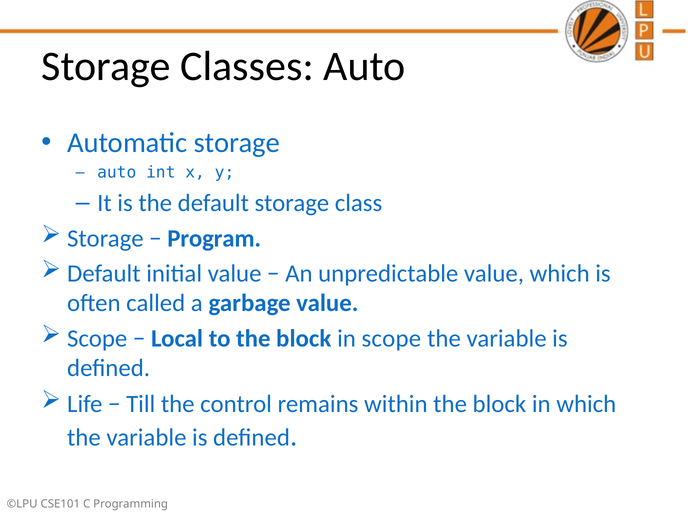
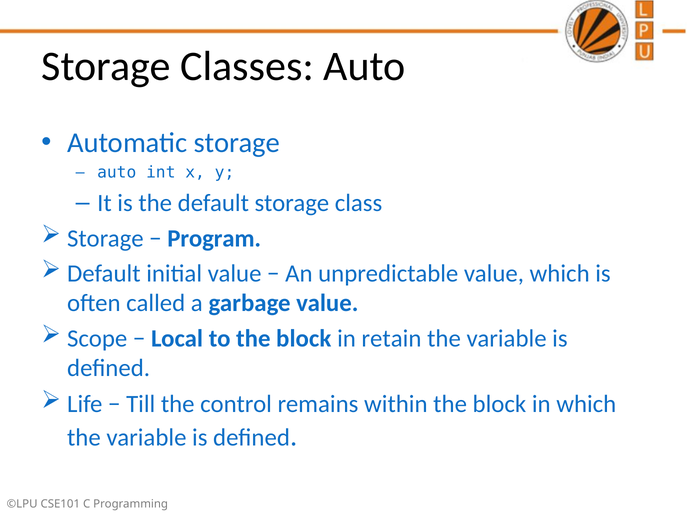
in scope: scope -> retain (391, 338)
